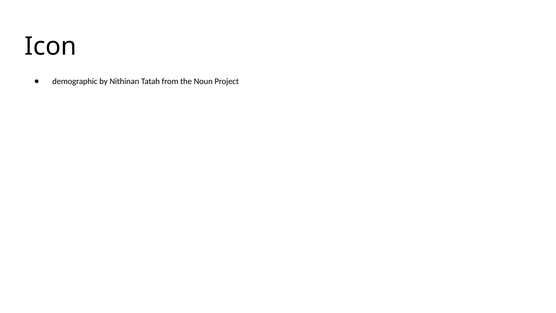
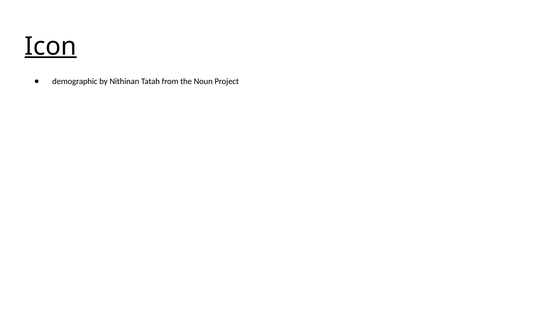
Icon underline: none -> present (51, 46)
